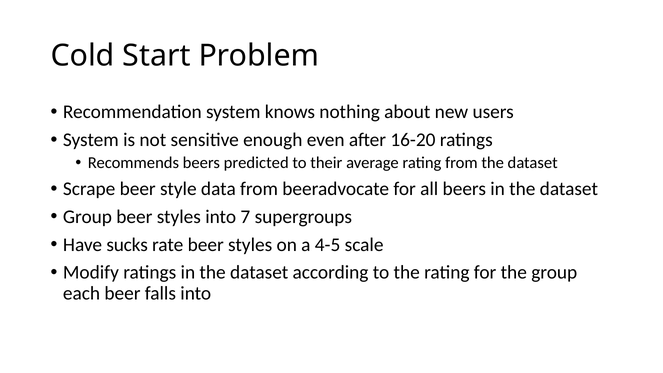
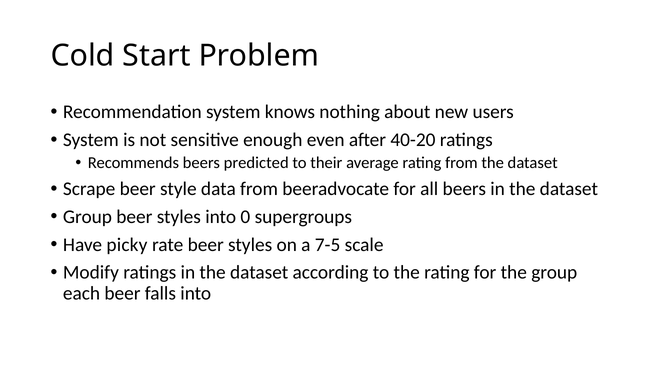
16-20: 16-20 -> 40-20 (413, 140)
7: 7 -> 0 (245, 217)
sucks: sucks -> picky (127, 245)
4-5: 4-5 -> 7-5 (328, 245)
